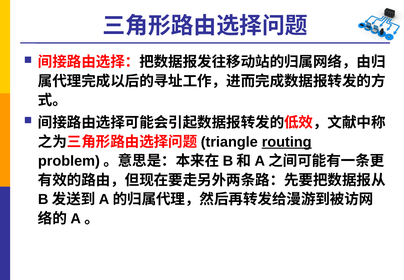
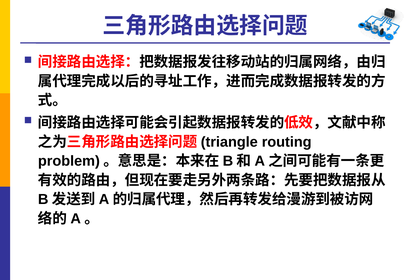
routing underline: present -> none (287, 142)
